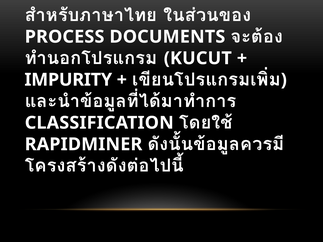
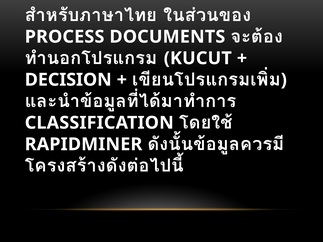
IMPURITY: IMPURITY -> DECISION (68, 80)
